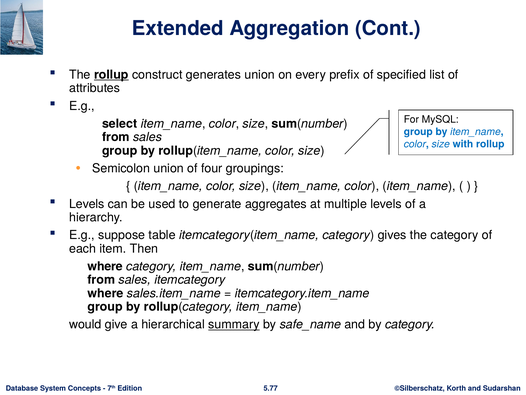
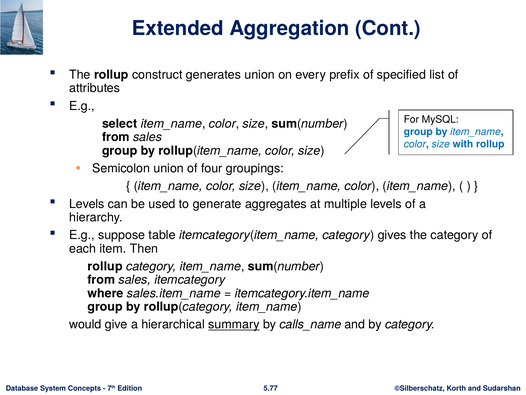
rollup underline: present -> none (111, 75)
where: where -> rollup (105, 266)
safe_name: safe_name -> calls_name (310, 324)
